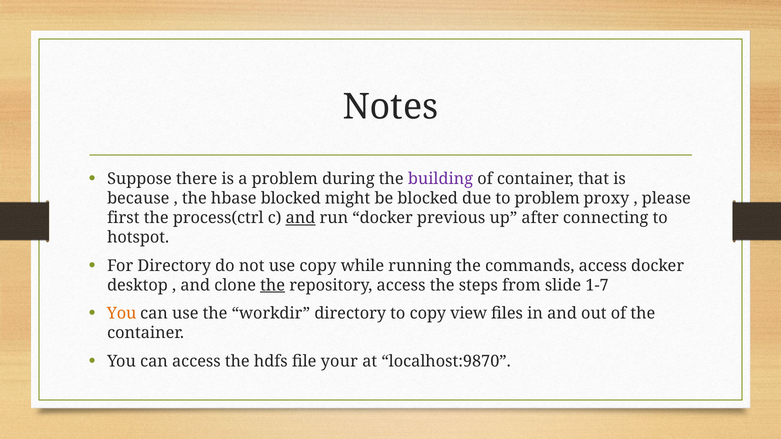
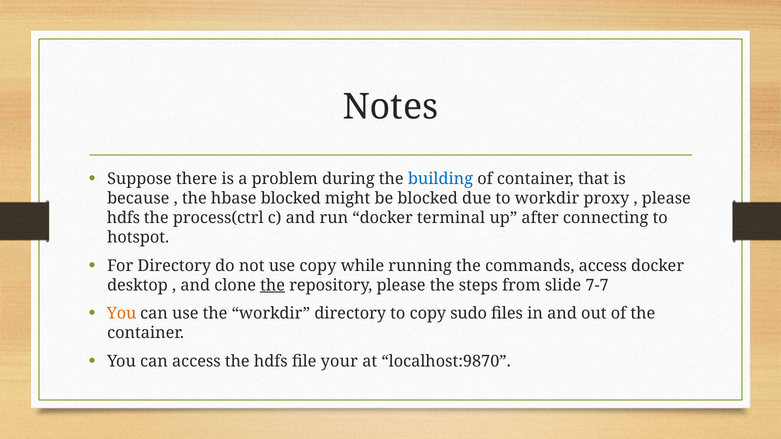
building colour: purple -> blue (440, 179)
to problem: problem -> workdir (547, 198)
first: first -> hdfs (123, 218)
and underline: present -> none (301, 218)
previous: previous -> terminal (451, 218)
repository access: access -> please (401, 285)
1-7: 1-7 -> 7-7 (597, 285)
view: view -> sudo (469, 314)
